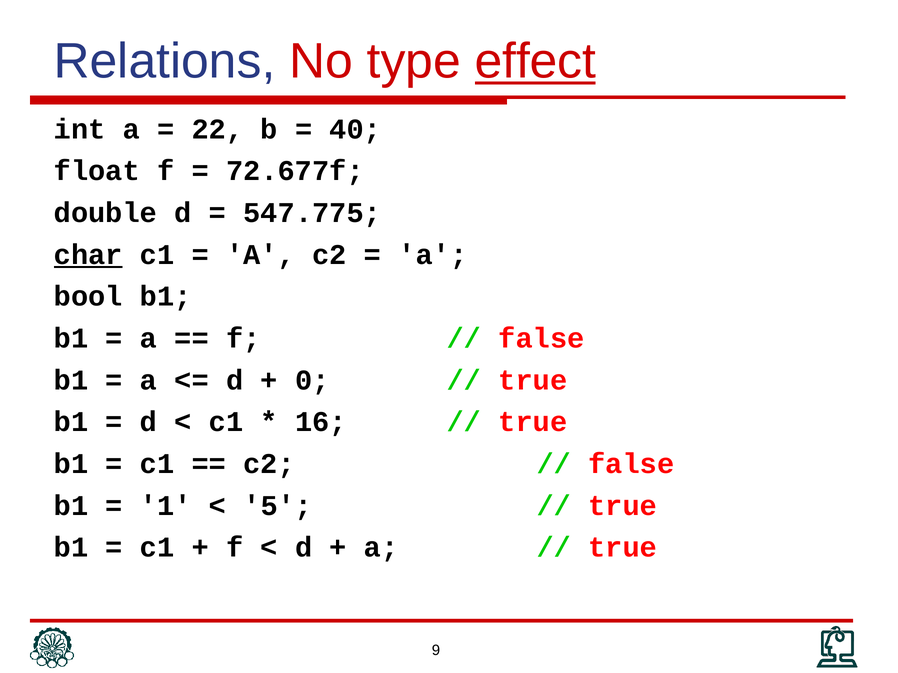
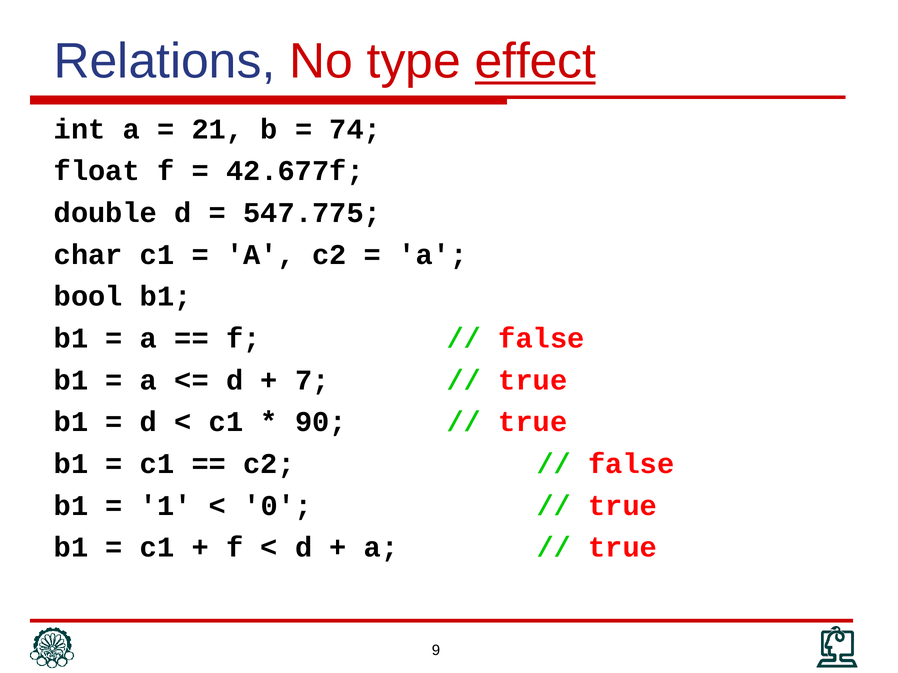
22: 22 -> 21 (217, 129)
40: 40 -> 74 (355, 129)
72.677f: 72.677f -> 42.677f (295, 171)
char underline: present -> none (88, 255)
0: 0 -> 7 (312, 380)
16: 16 -> 90 (321, 422)
5: 5 -> 0 (278, 506)
